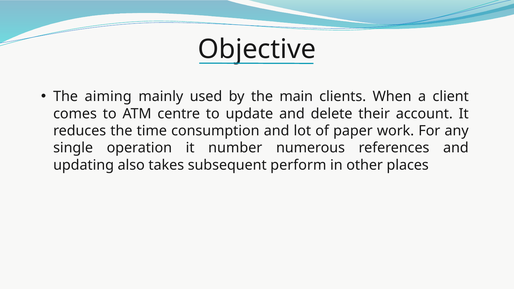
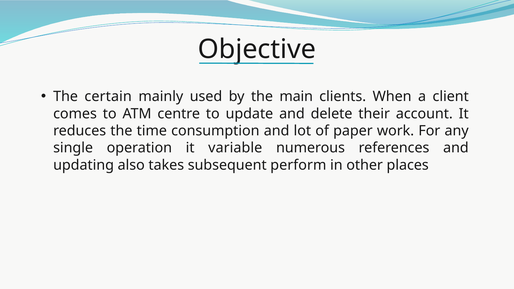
aiming: aiming -> certain (108, 97)
number: number -> variable (235, 148)
